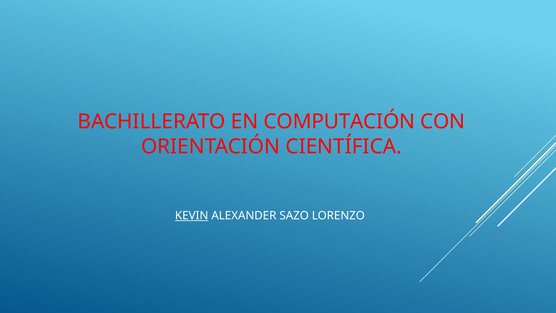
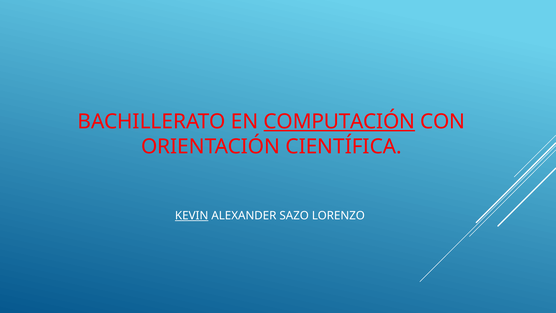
COMPUTACIÓN underline: none -> present (339, 121)
